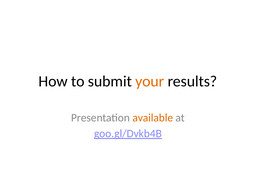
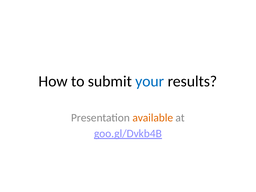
your colour: orange -> blue (150, 81)
